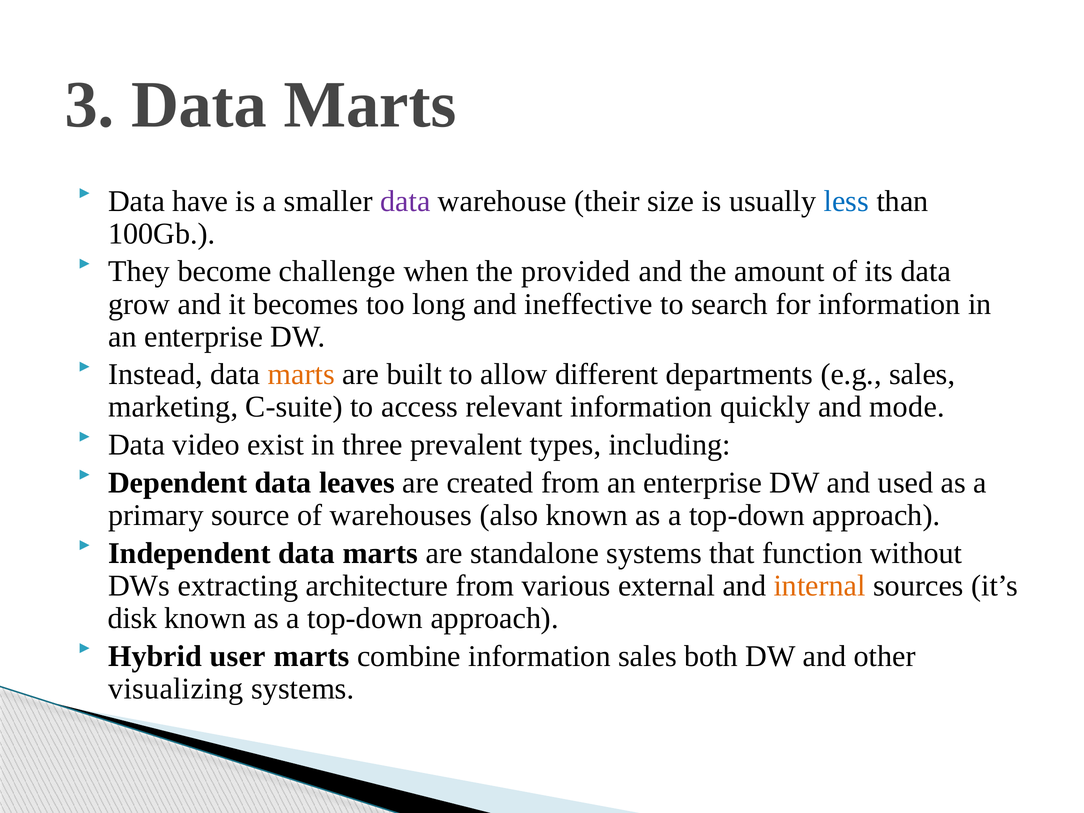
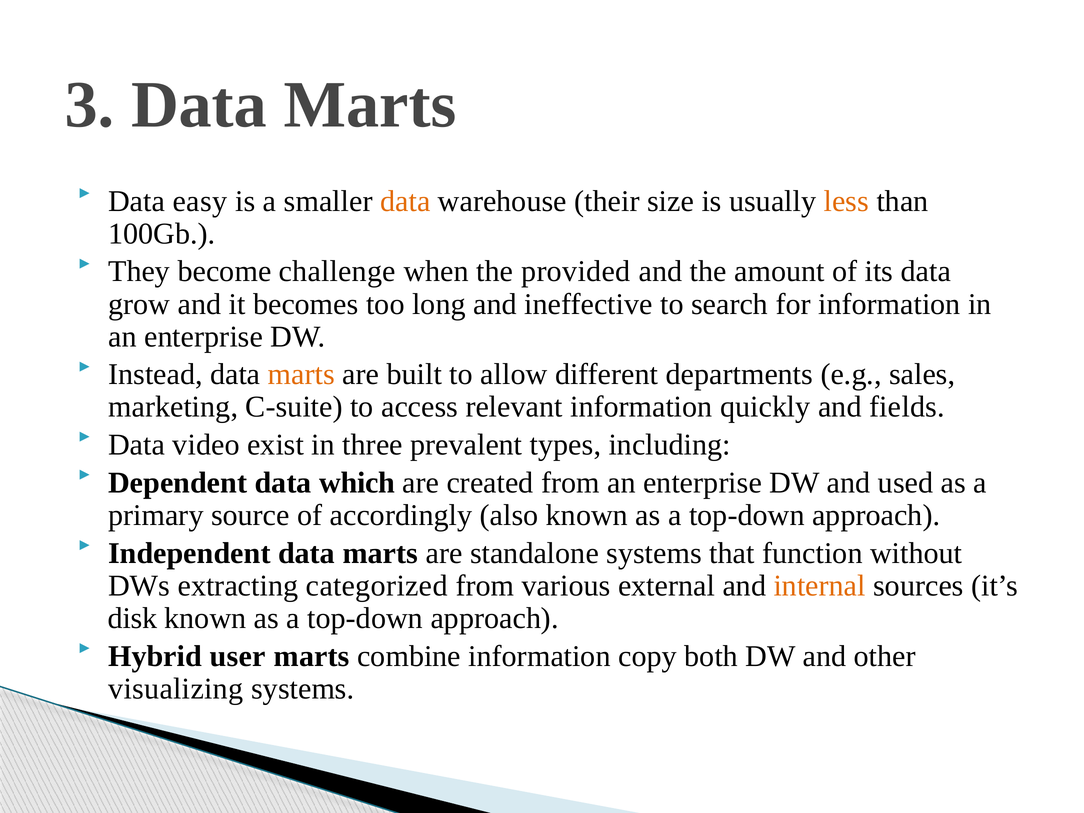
have: have -> easy (200, 201)
data colour: purple -> orange (405, 201)
less colour: blue -> orange (846, 201)
mode: mode -> fields (907, 407)
leaves: leaves -> which (357, 483)
warehouses: warehouses -> accordingly (401, 515)
architecture: architecture -> categorized (377, 586)
information sales: sales -> copy (648, 656)
